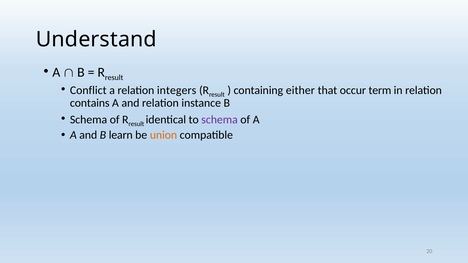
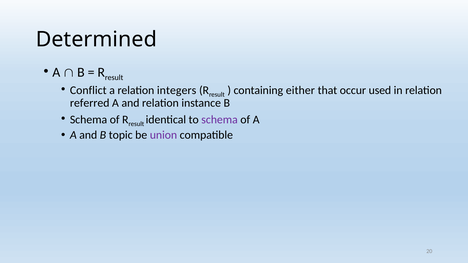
Understand: Understand -> Determined (96, 39)
term: term -> used (380, 90)
contains: contains -> referred (90, 103)
learn: learn -> topic (121, 135)
union colour: orange -> purple (163, 135)
